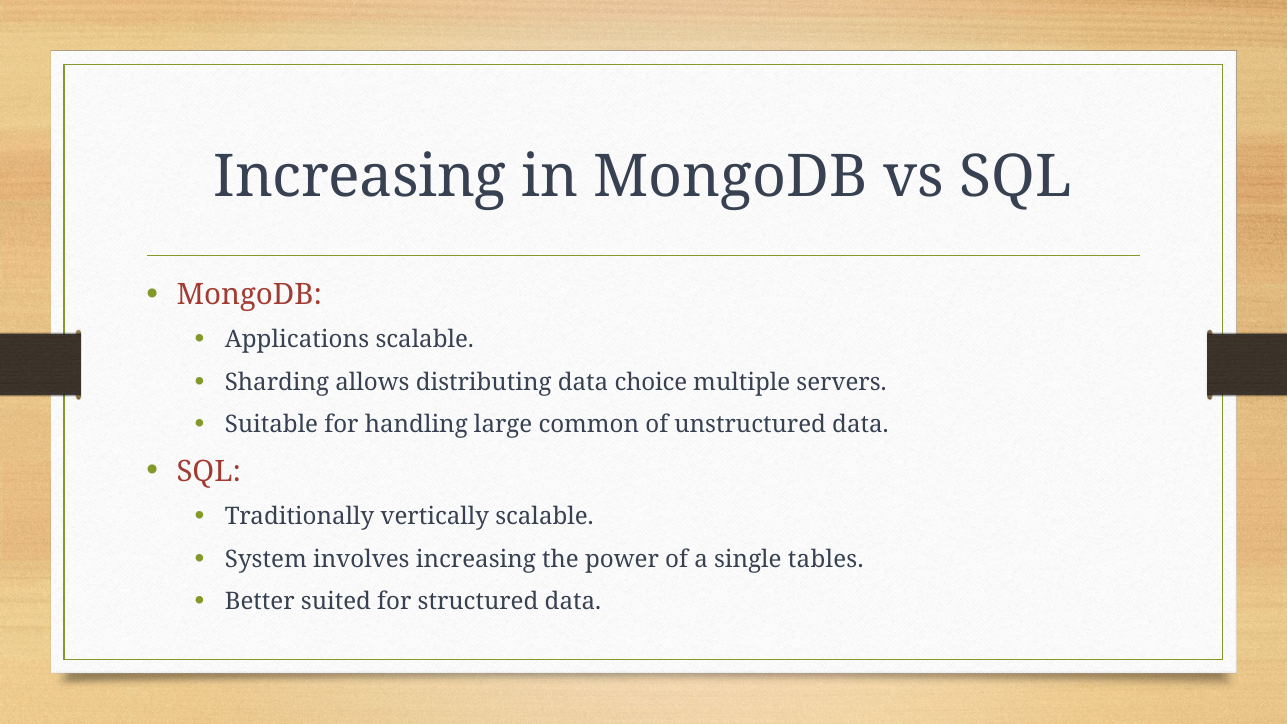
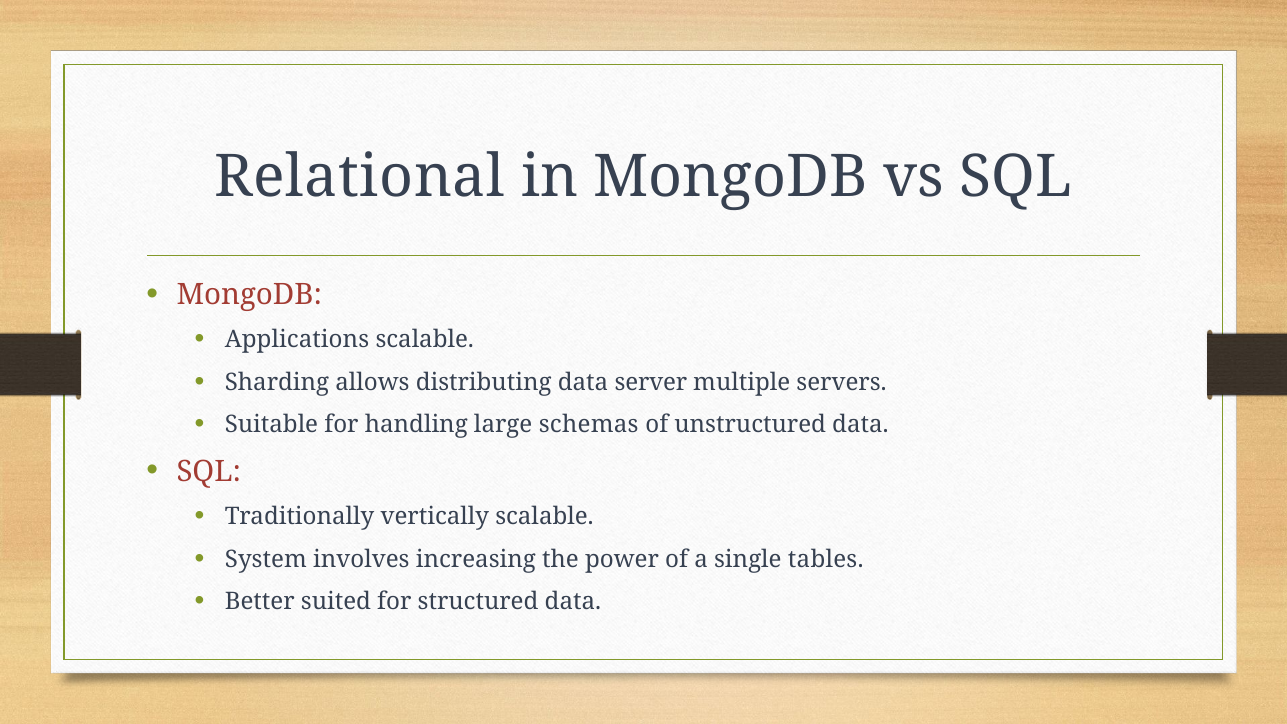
Increasing: Increasing -> Relational (360, 177)
choice: choice -> server (651, 382)
common: common -> schemas (589, 424)
